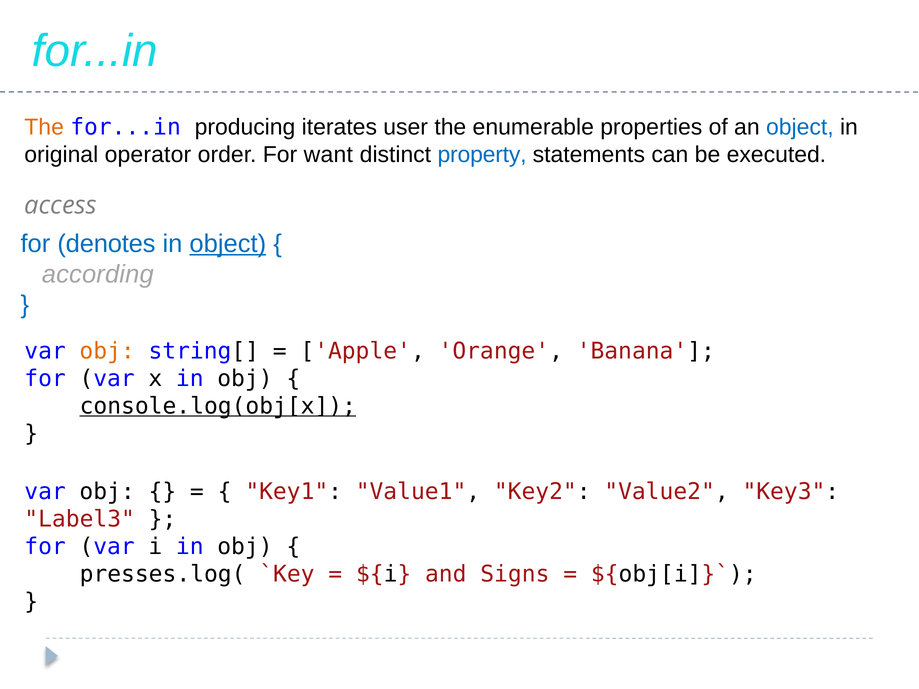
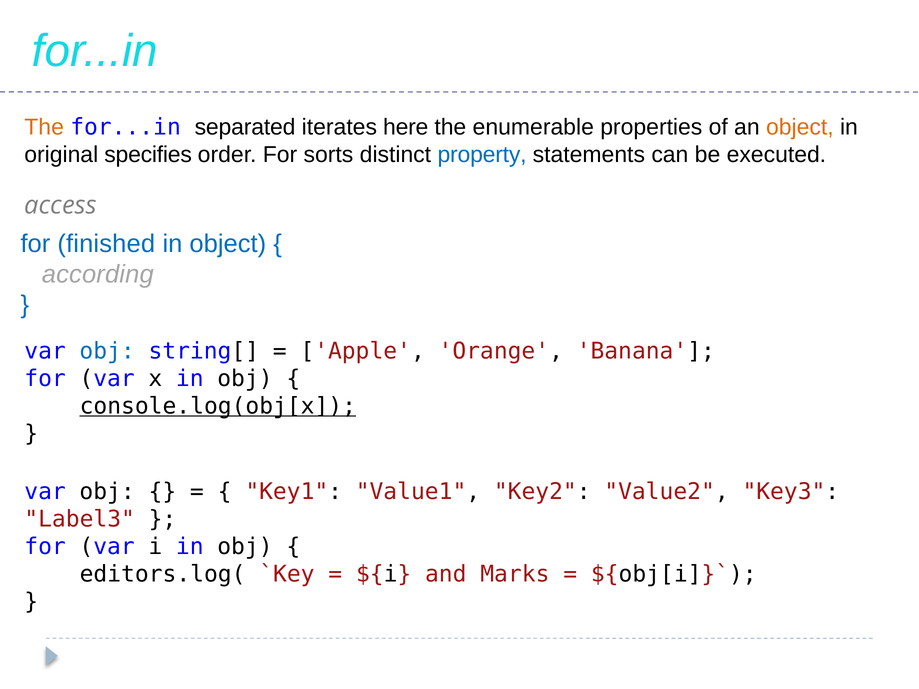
producing: producing -> separated (245, 127)
user: user -> here (406, 127)
object colour: blue -> orange (800, 127)
operator: operator -> specifies (148, 155)
want: want -> sorts (328, 155)
denotes: denotes -> finished (106, 244)
object underline: present -> none (228, 244)
obj colour: orange -> blue (107, 351)
presses.log(: presses.log( -> editors.log( (163, 574)
Signs: Signs -> Marks (515, 574)
